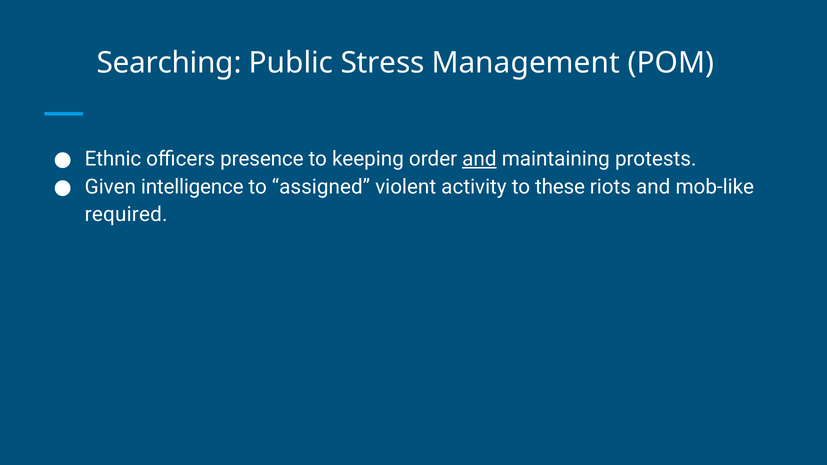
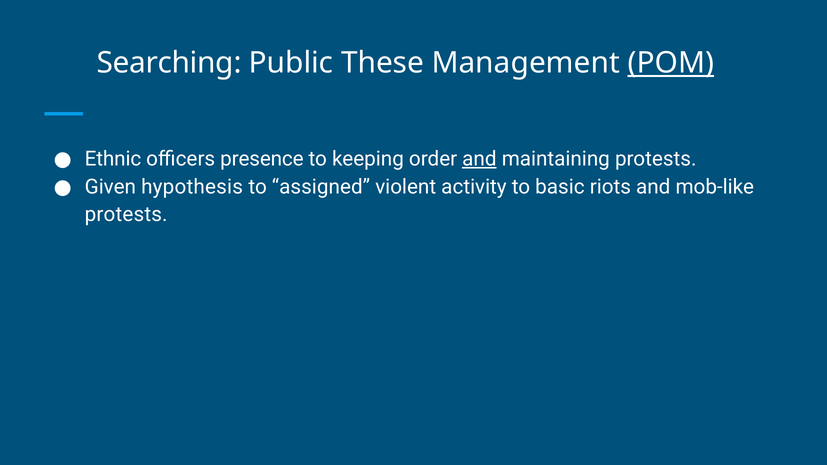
Stress: Stress -> These (383, 63)
POM underline: none -> present (671, 63)
intelligence: intelligence -> hypothesis (192, 187)
these: these -> basic (560, 187)
required: required -> protests (126, 215)
